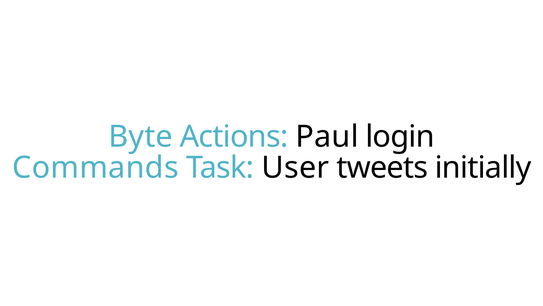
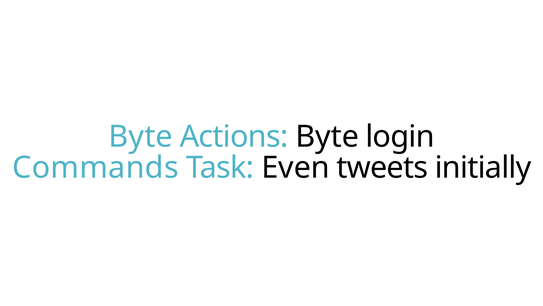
Actions Paul: Paul -> Byte (327, 136)
User: User -> Even (296, 168)
